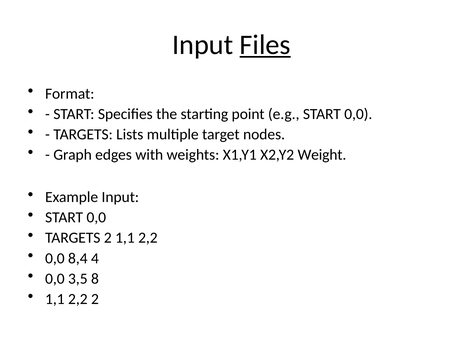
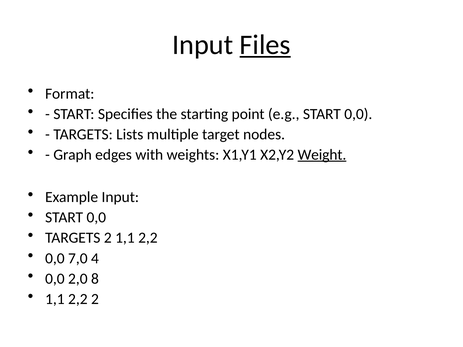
Weight underline: none -> present (322, 155)
8,4: 8,4 -> 7,0 (78, 258)
3,5: 3,5 -> 2,0 (78, 279)
